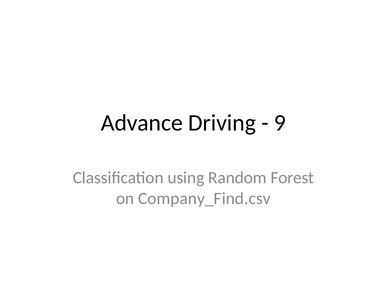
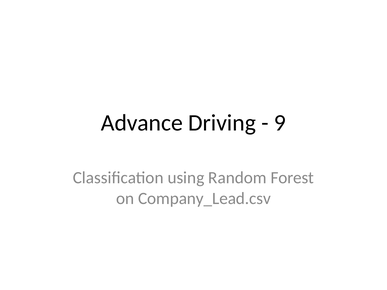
Company_Find.csv: Company_Find.csv -> Company_Lead.csv (204, 199)
